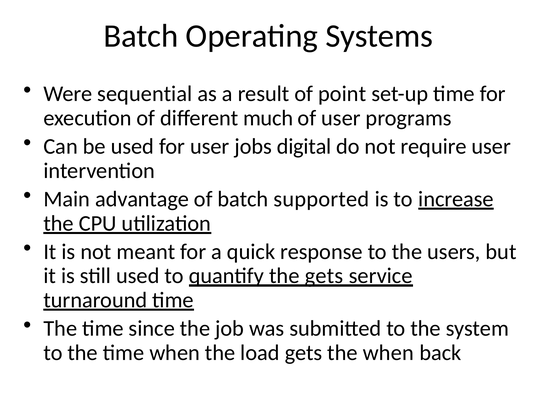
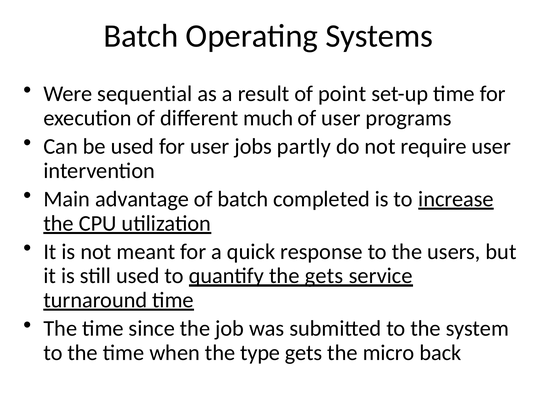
digital: digital -> partly (304, 146)
supported: supported -> completed (322, 199)
load: load -> type (260, 353)
the when: when -> micro (389, 353)
